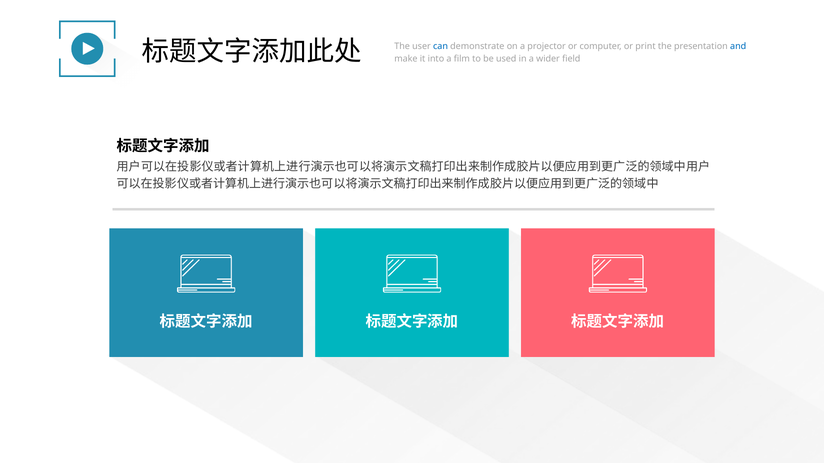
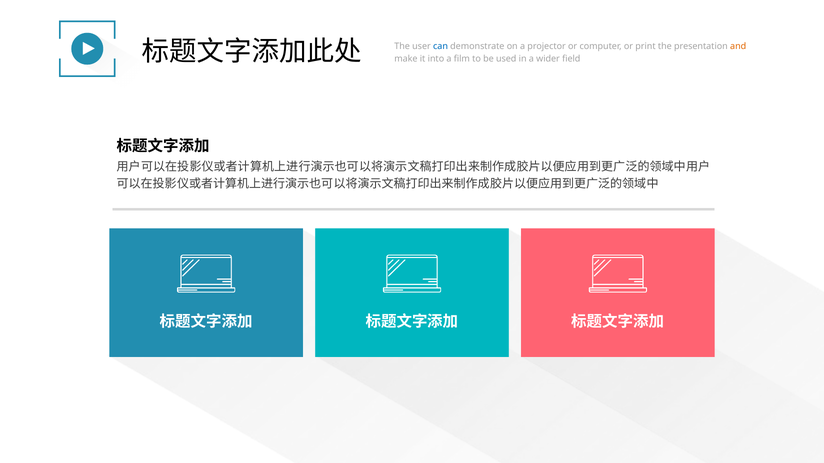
and colour: blue -> orange (738, 46)
